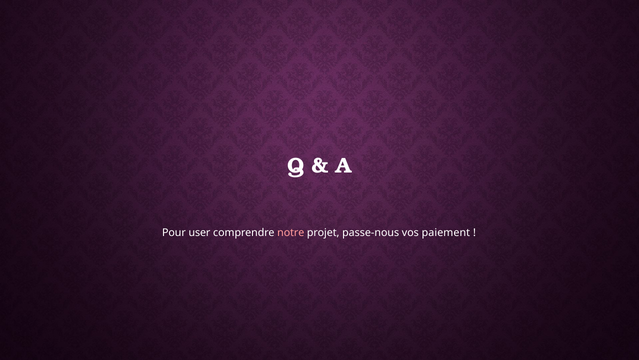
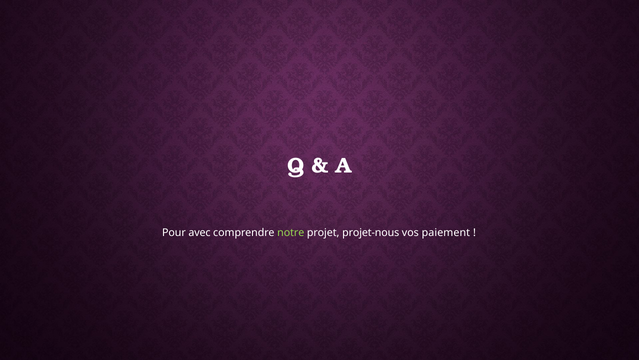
user: user -> avec (199, 232)
notre colour: pink -> light green (291, 232)
passe-nous: passe-nous -> projet-nous (371, 232)
